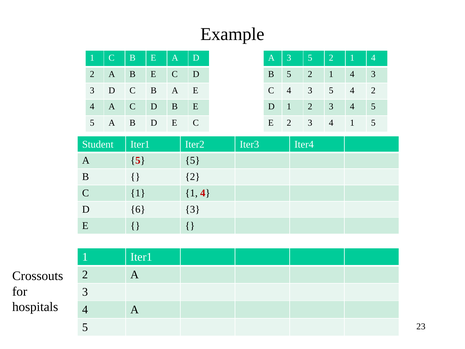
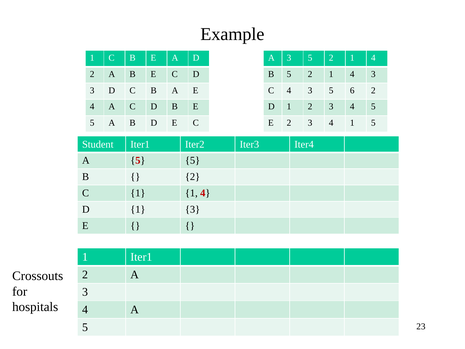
5 4: 4 -> 6 (352, 90)
6: 6 -> 1 (138, 209)
